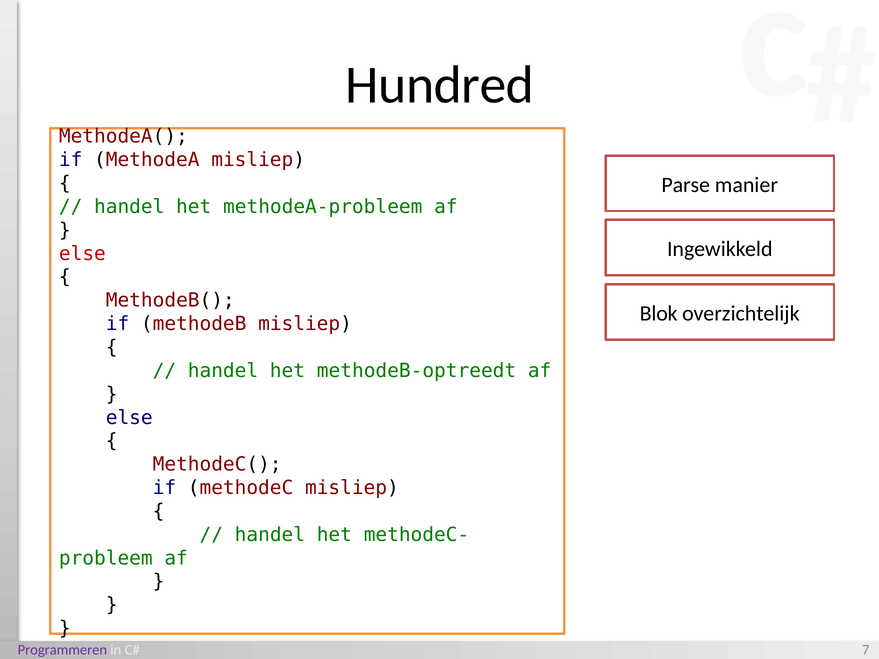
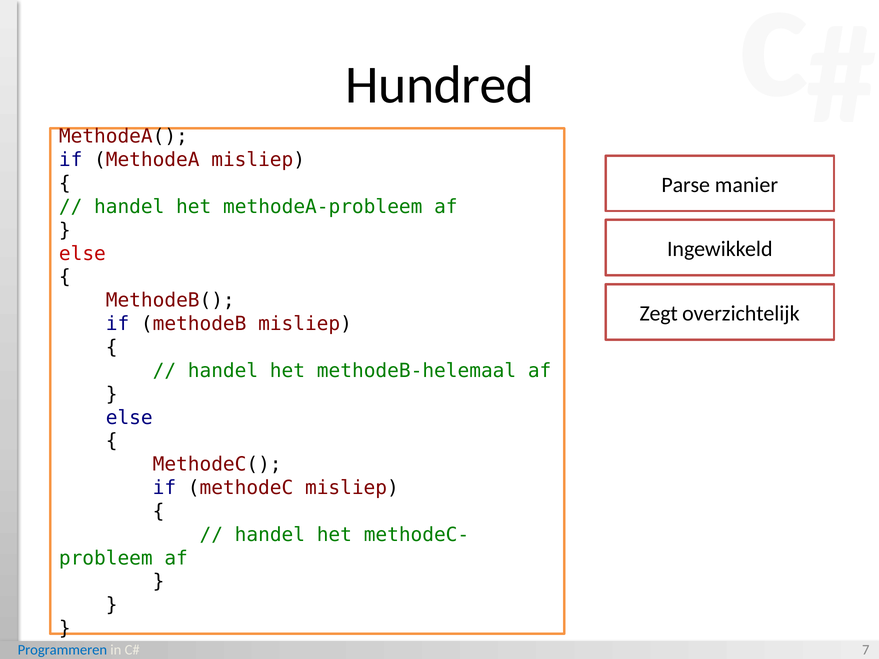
Blok: Blok -> Zegt (659, 314)
methodeB-optreedt: methodeB-optreedt -> methodeB-helemaal (417, 371)
Programmeren colour: purple -> blue (62, 650)
